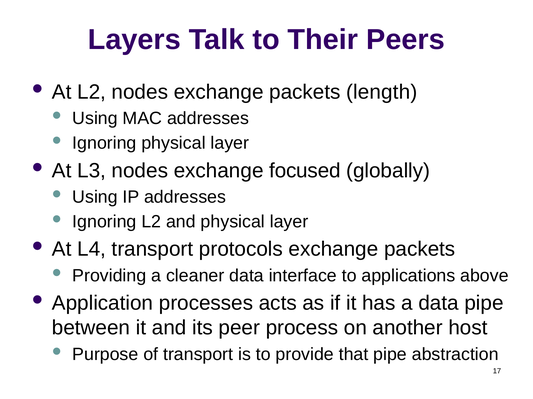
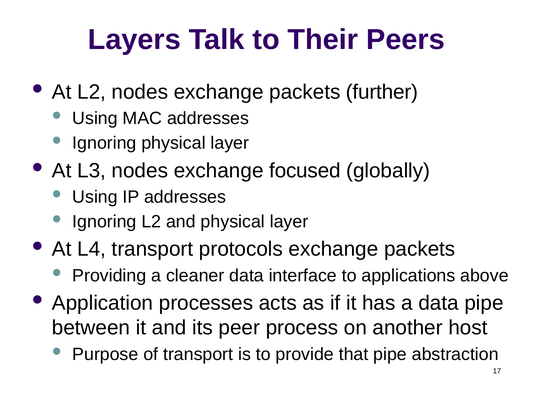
length: length -> further (382, 92)
